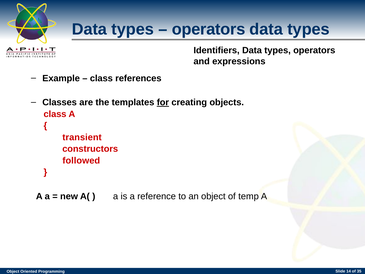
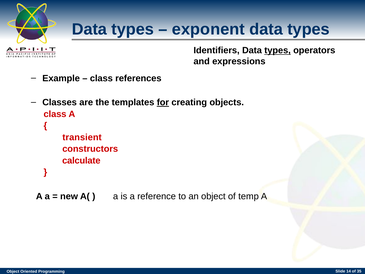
operators: operators -> exponent (208, 29)
types underline: none -> present (278, 50)
followed: followed -> calculate (81, 160)
